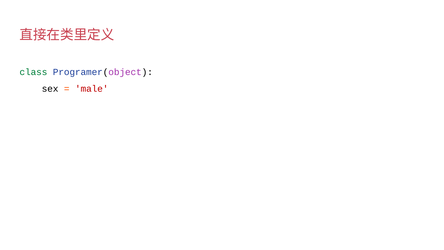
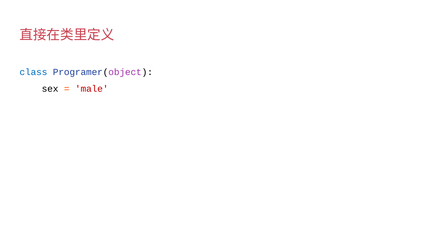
class colour: green -> blue (33, 72)
